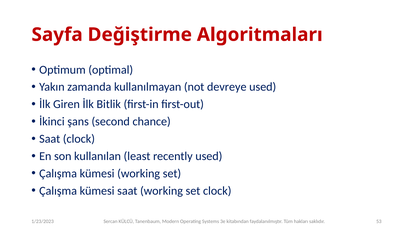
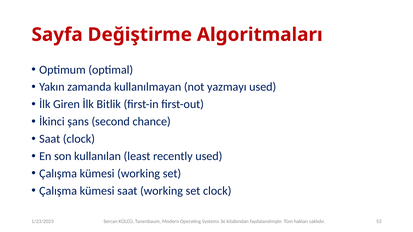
devreye: devreye -> yazmayı (227, 87)
